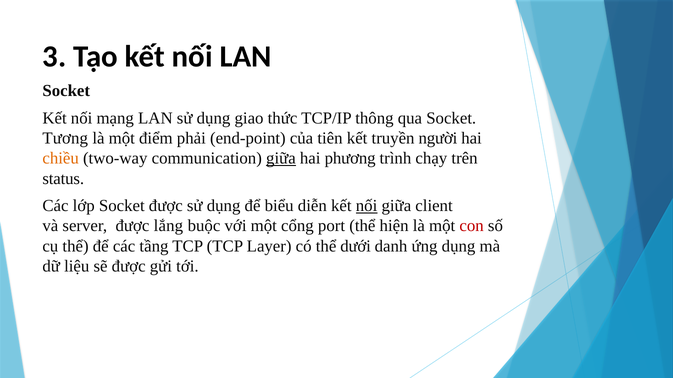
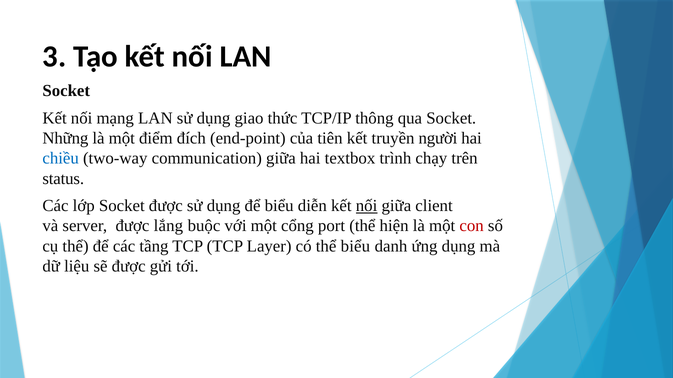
Tương: Tương -> Những (65, 138)
phải: phải -> đích (191, 138)
chiều colour: orange -> blue (61, 159)
giữa underline: present -> none (281, 159)
phương: phương -> textbox (350, 159)
thể dưới: dưới -> biểu (355, 246)
